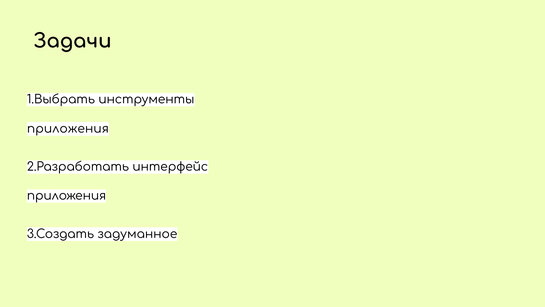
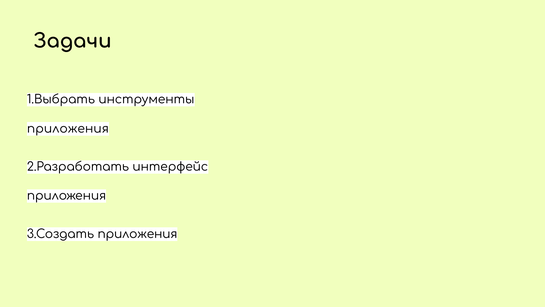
3.Создать задуманное: задуманное -> приложения (137, 234)
